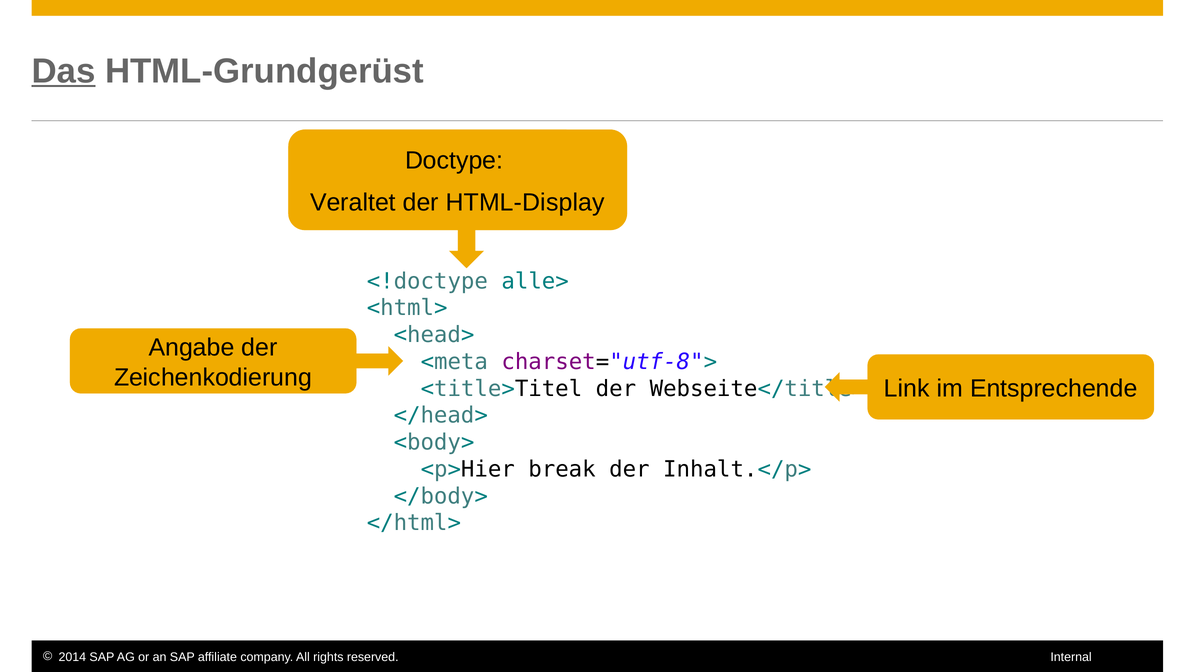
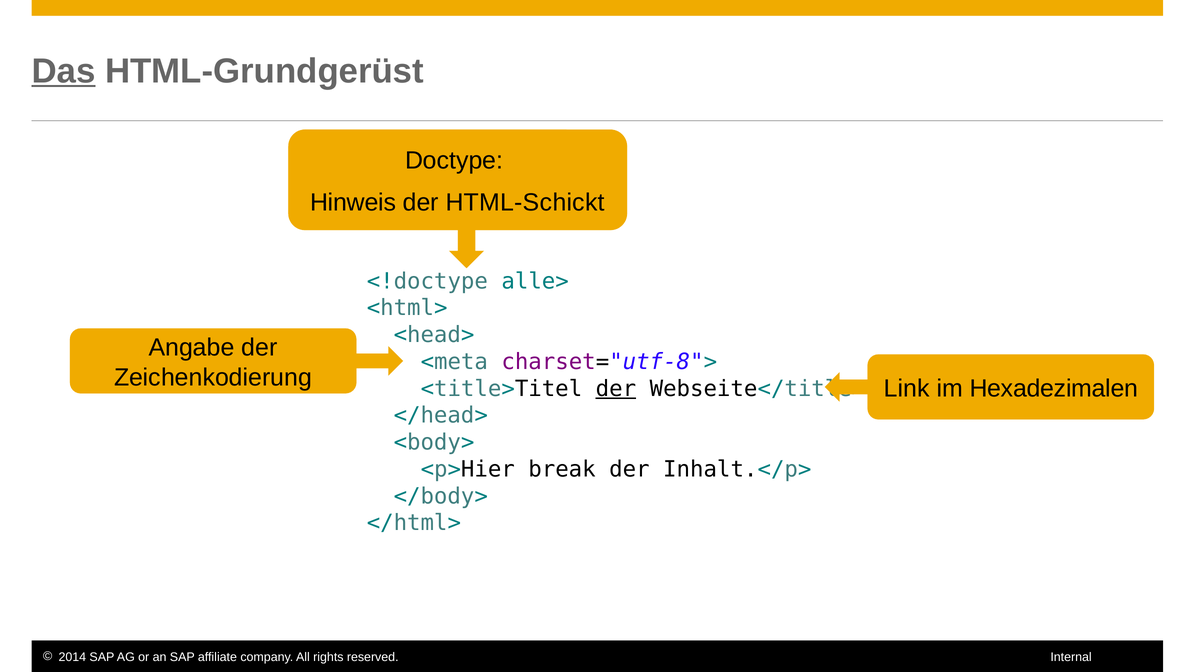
Veraltet: Veraltet -> Hinweis (353, 203)
HTML-Display: HTML-Display -> HTML-Schickt (525, 203)
Entsprechende: Entsprechende -> Hexadezimalen (1054, 389)
der underline: none -> present (616, 389)
